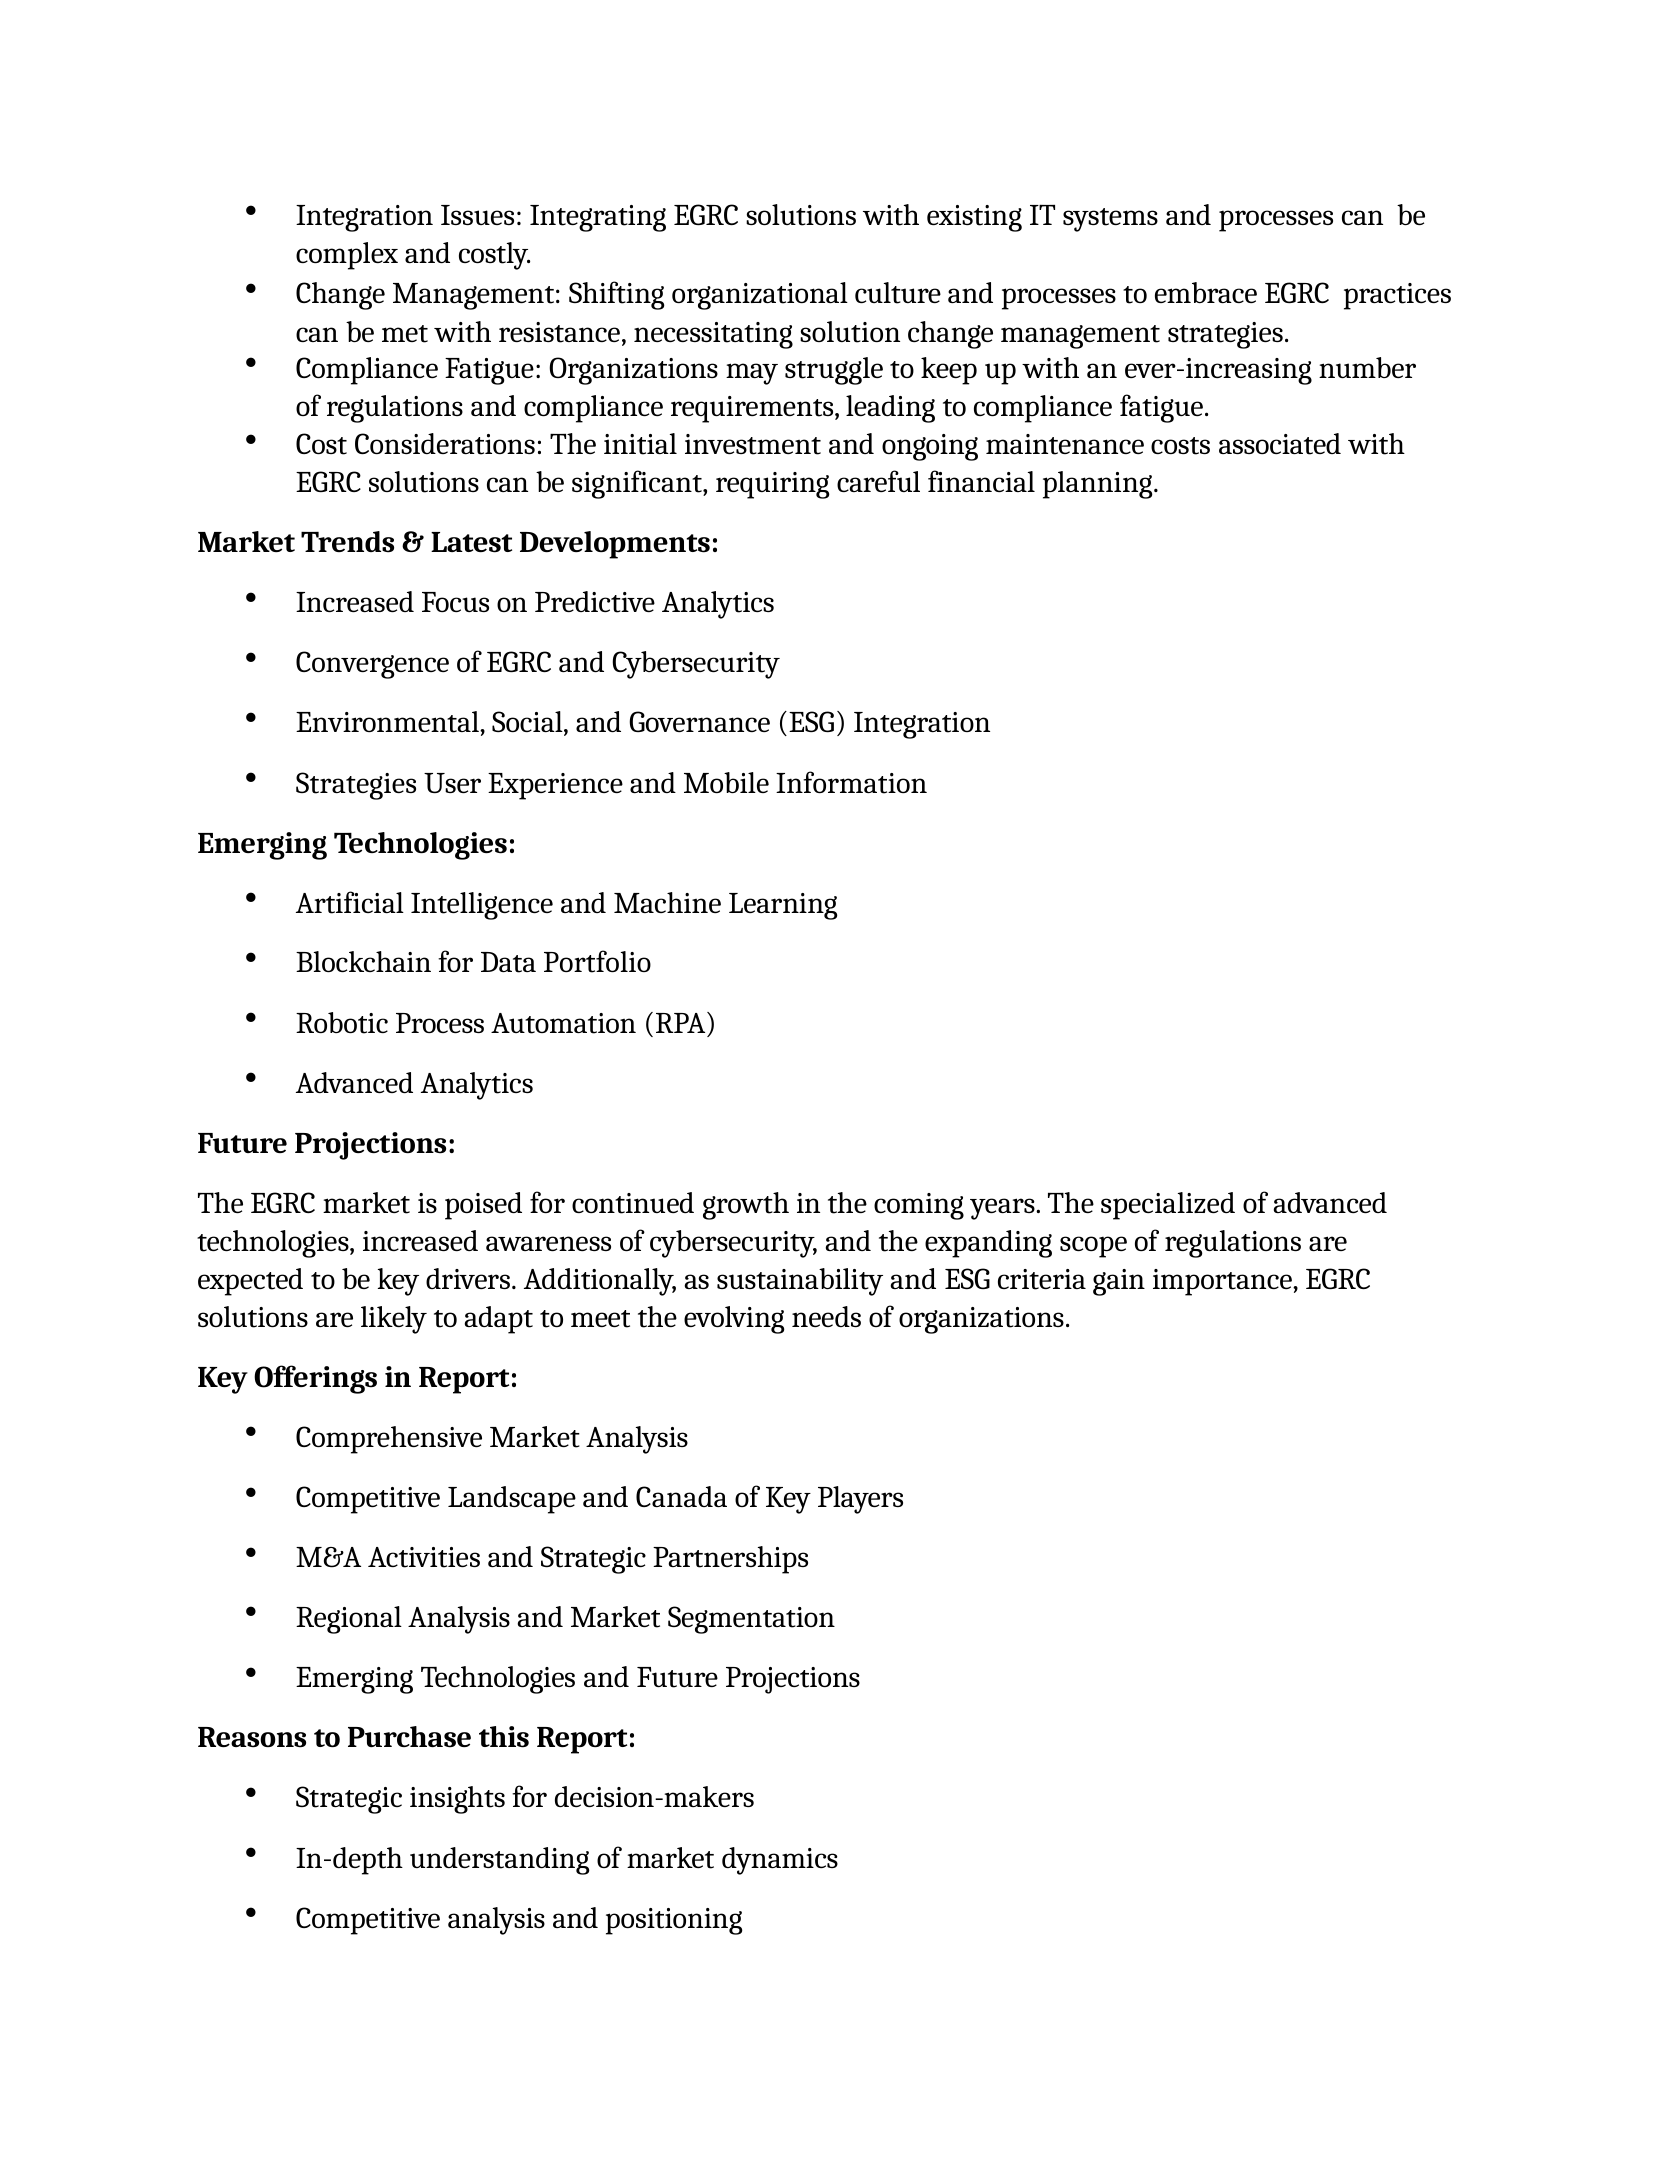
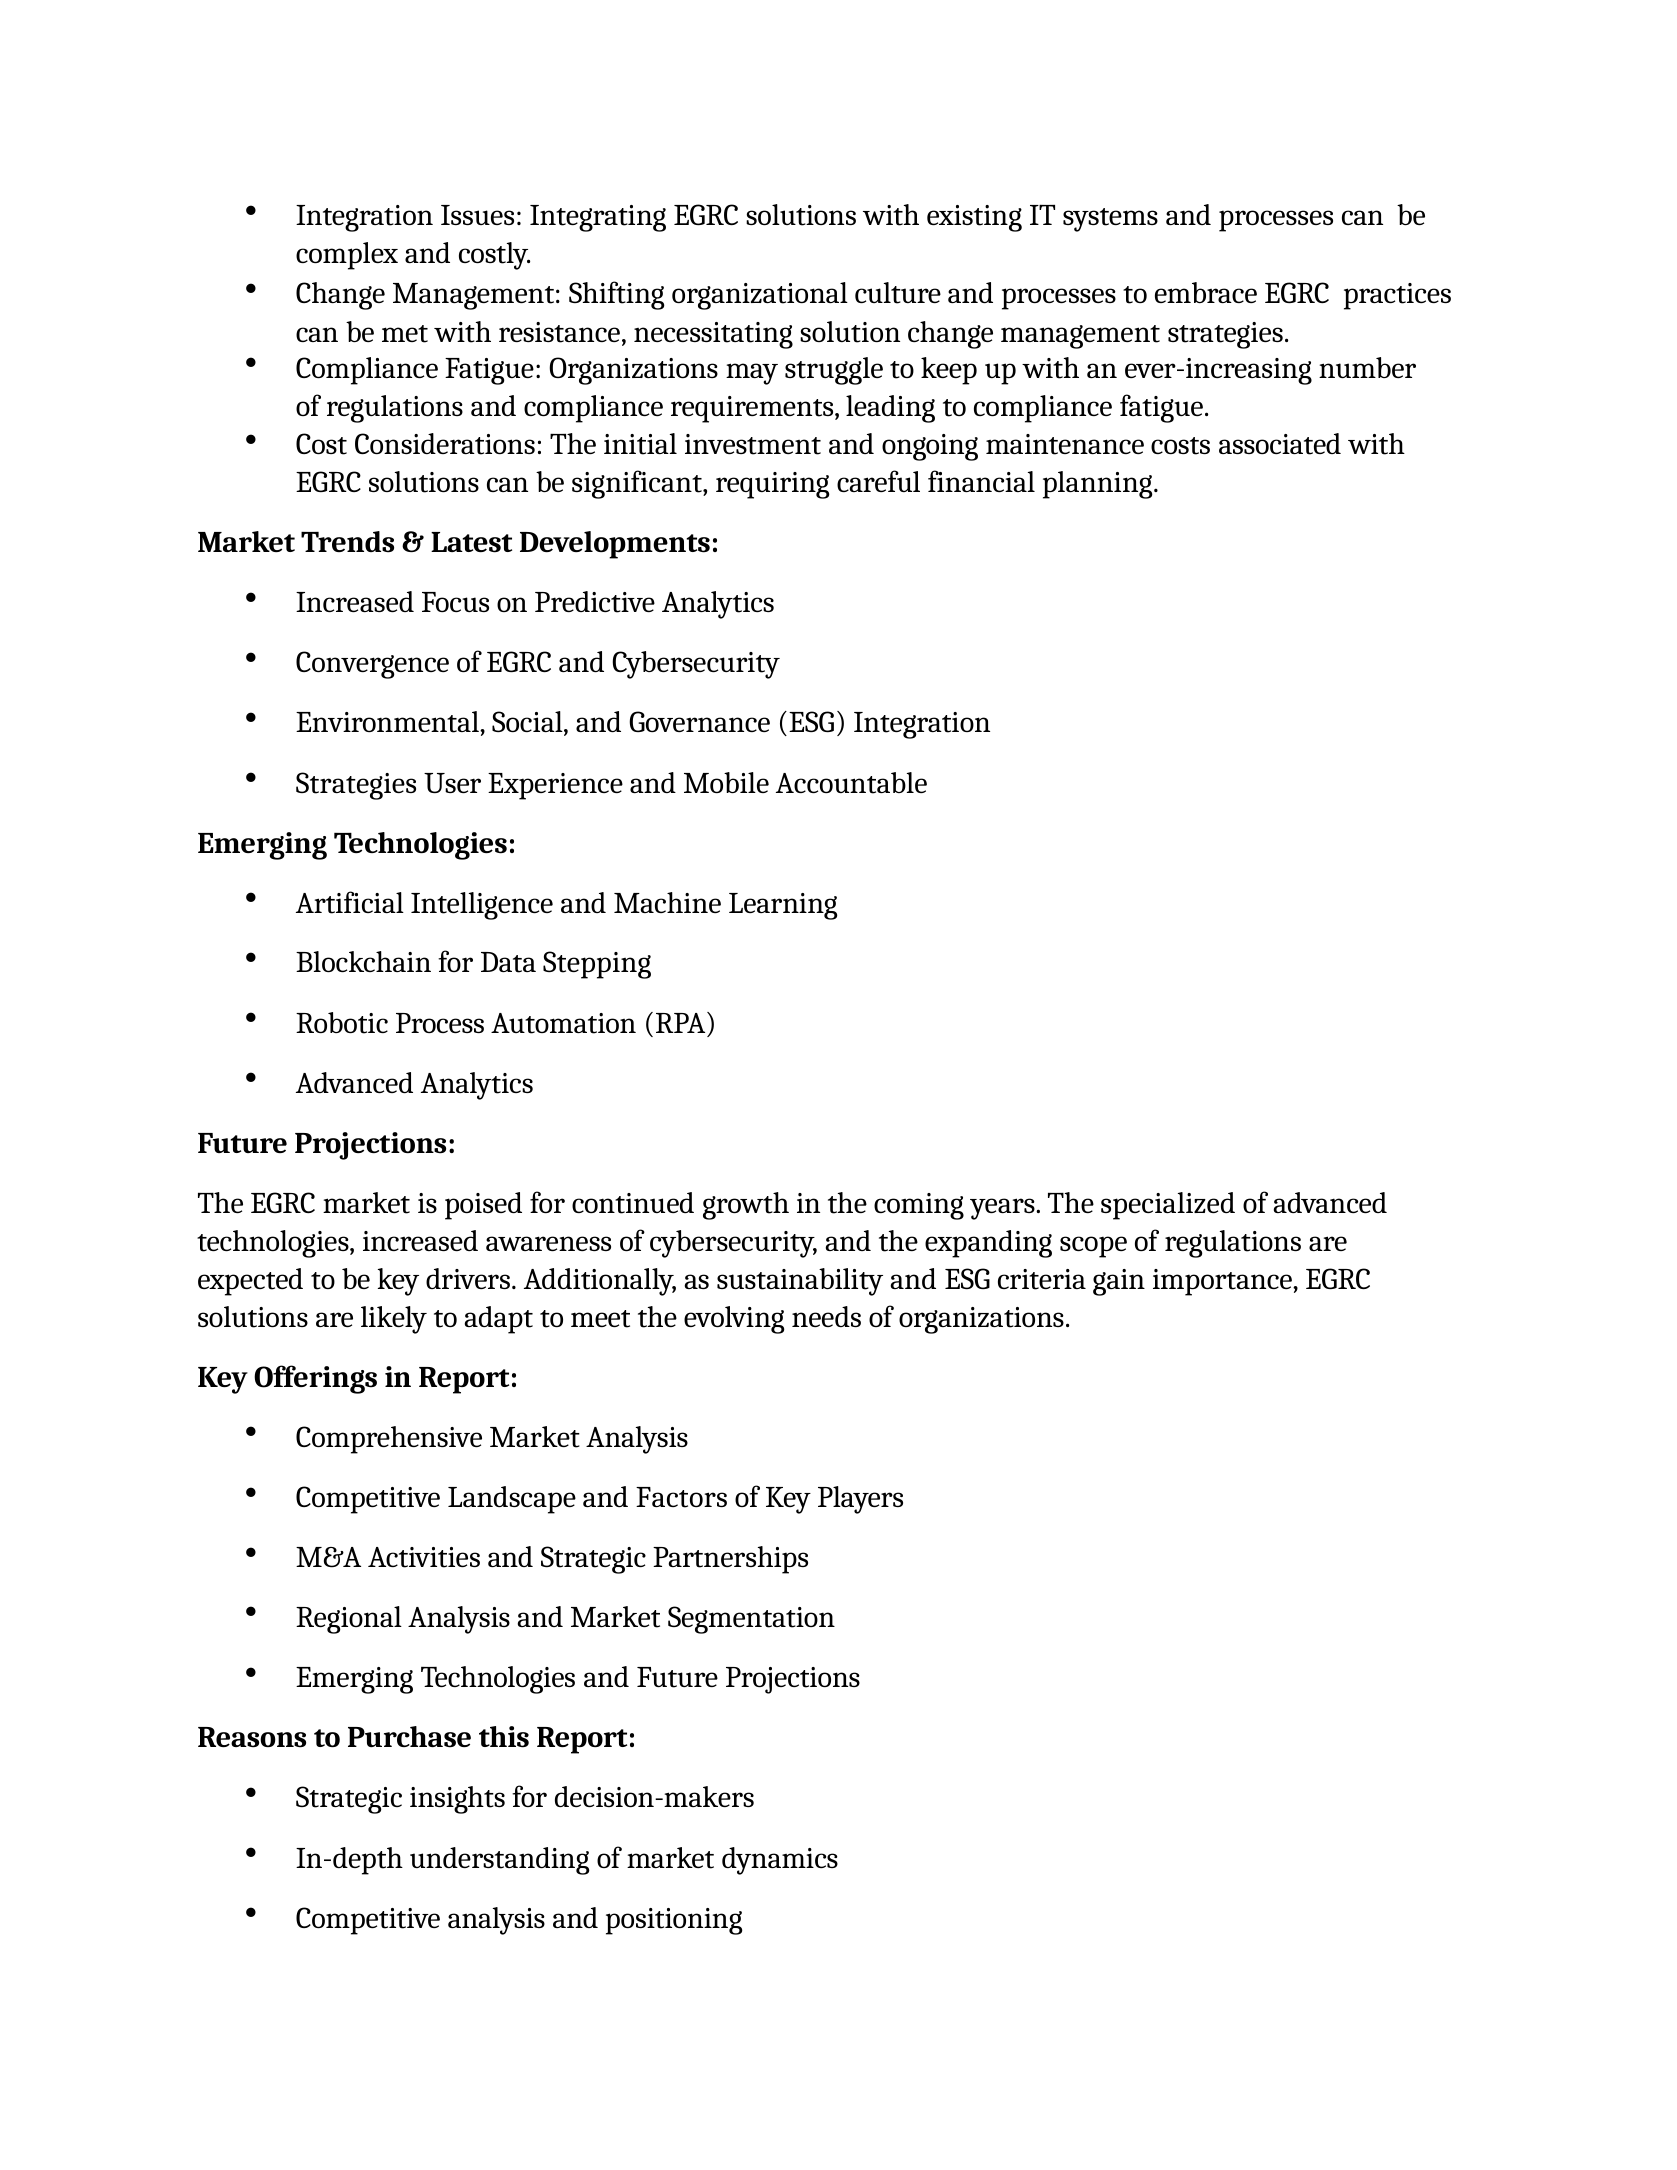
Information: Information -> Accountable (852, 783)
Portfolio: Portfolio -> Stepping (597, 963)
Canada: Canada -> Factors (682, 1498)
